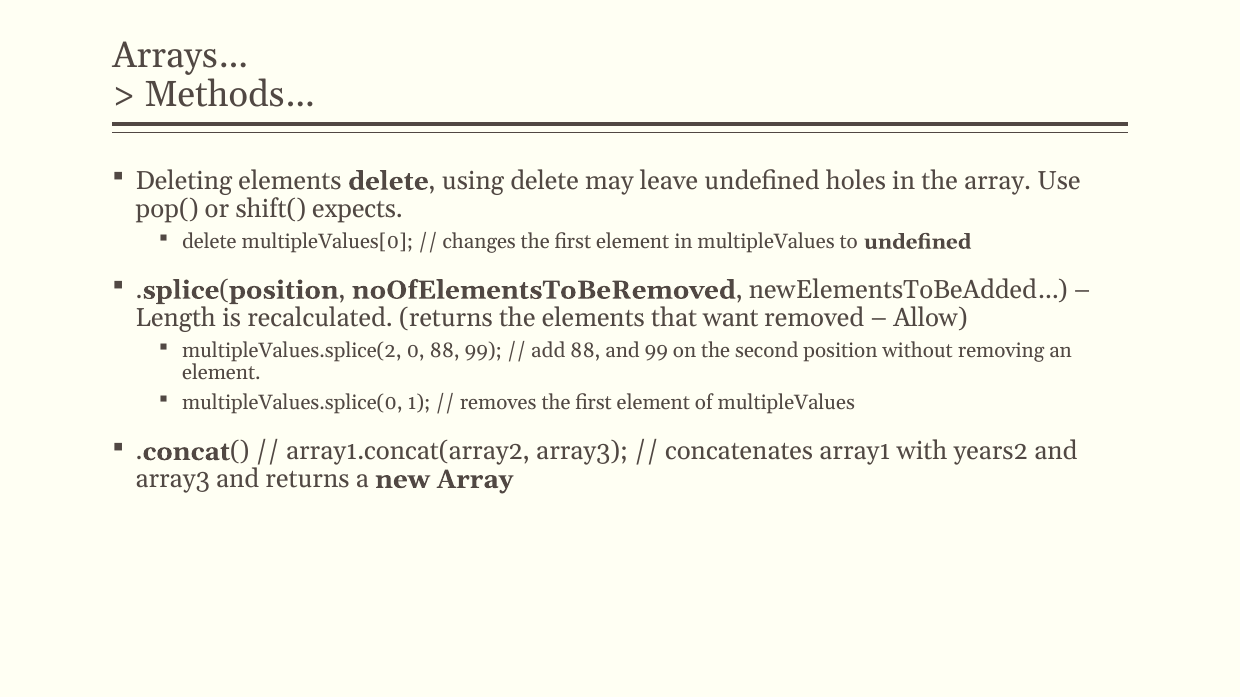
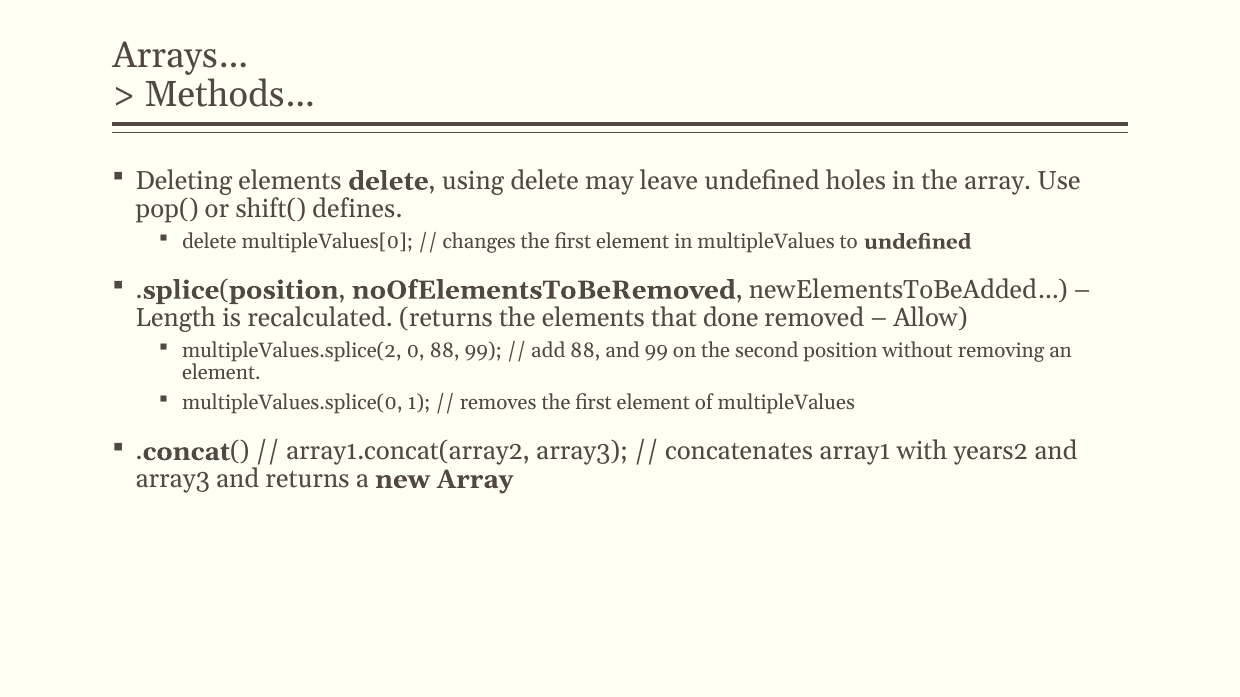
expects: expects -> defines (357, 209)
want: want -> done (731, 318)
